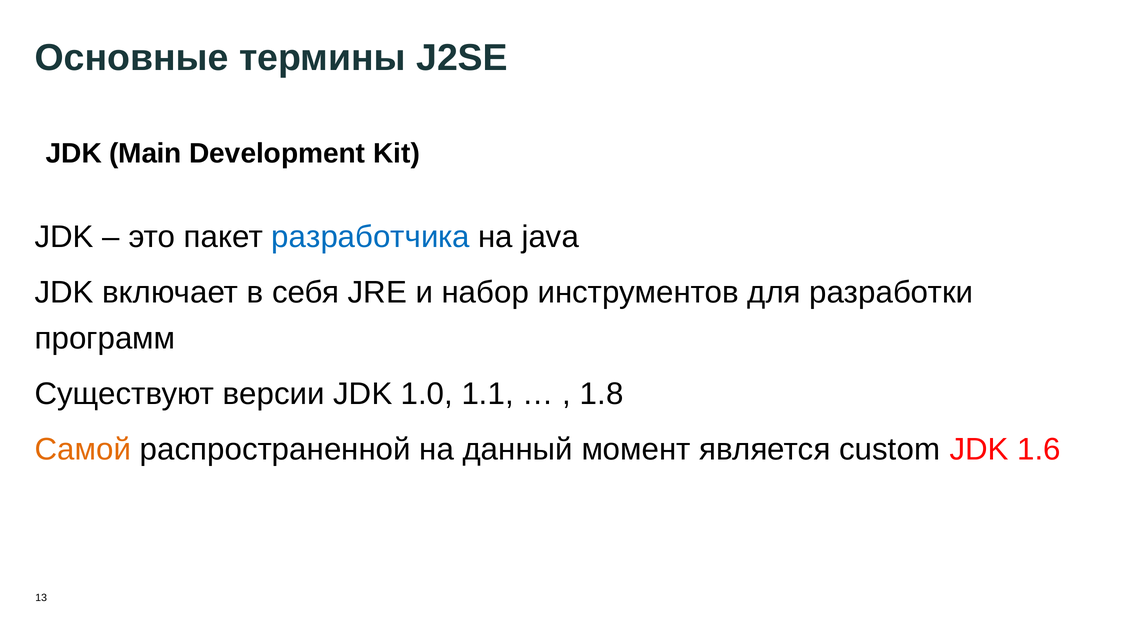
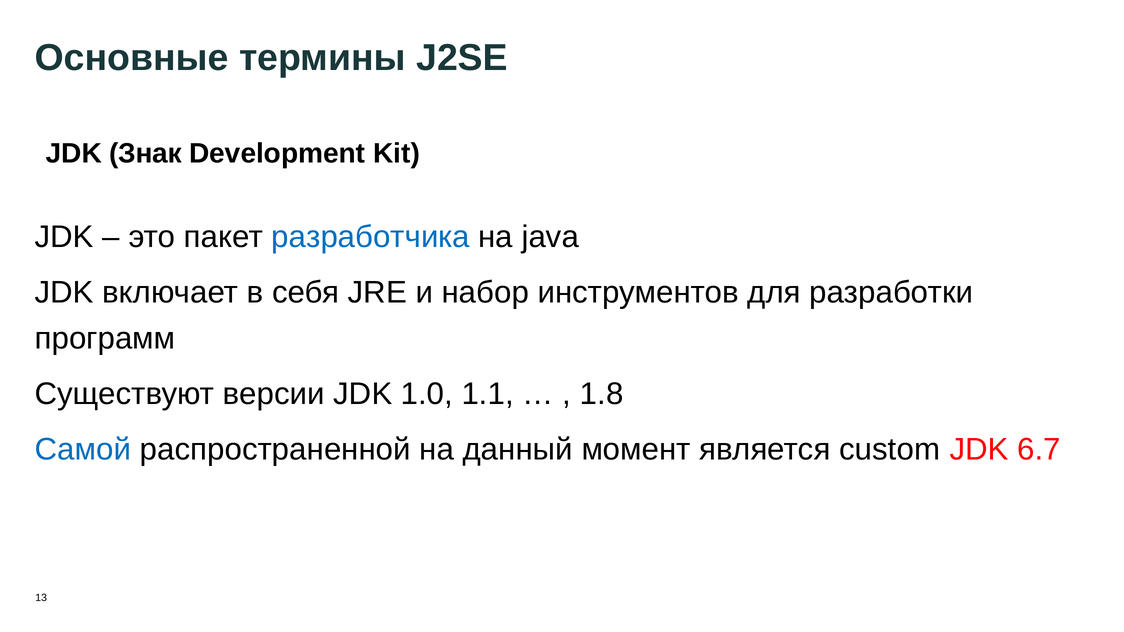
Main: Main -> Знак (146, 153)
Самой colour: orange -> blue (83, 450)
1.6: 1.6 -> 6.7 (1039, 450)
